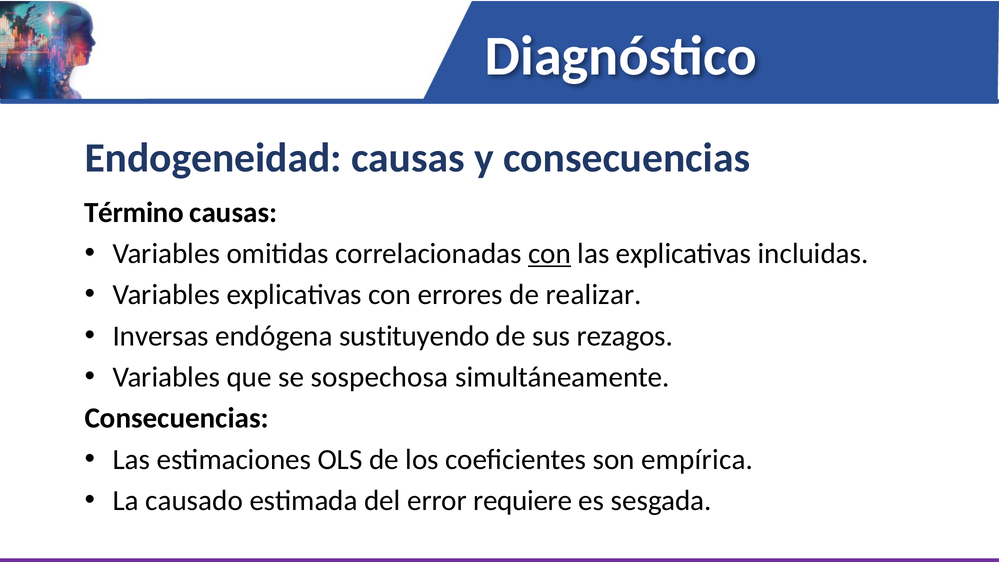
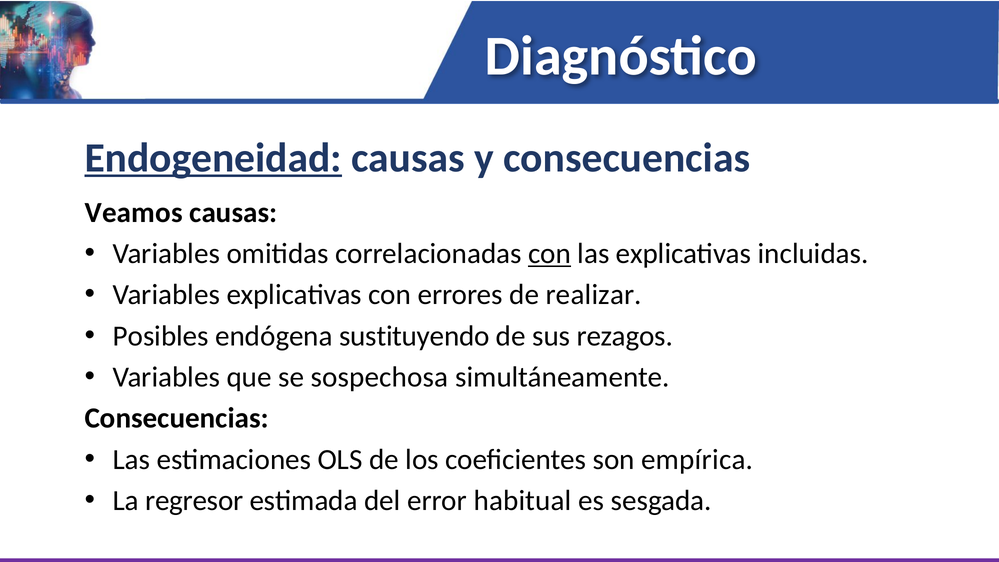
Endogeneidad underline: none -> present (213, 158)
Término: Término -> Veamos (134, 213)
Inversas: Inversas -> Posibles (161, 336)
causado: causado -> regresor (194, 501)
requiere: requiere -> habitual (523, 501)
